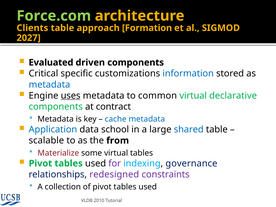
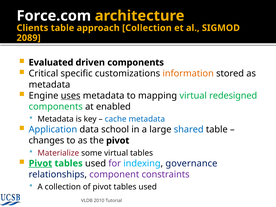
Force.com colour: light green -> white (54, 16)
approach Formation: Formation -> Collection (147, 28)
2027: 2027 -> 2089 (29, 38)
information colour: blue -> orange (188, 74)
metadata colour: blue -> black (49, 85)
common: common -> mapping (158, 96)
declarative: declarative -> redesigned (233, 96)
contract: contract -> enabled (113, 107)
scalable: scalable -> changes (46, 141)
the from: from -> pivot (118, 141)
Pivot underline: none -> present (40, 163)
redesigned: redesigned -> component (114, 174)
